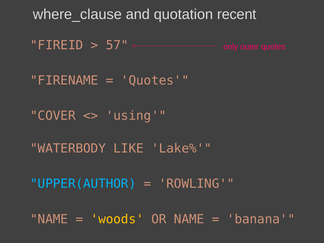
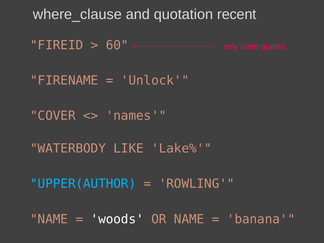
57: 57 -> 60 (117, 45)
Quotes: Quotes -> Unlock (155, 80)
using: using -> names (136, 116)
woods colour: yellow -> white (117, 219)
